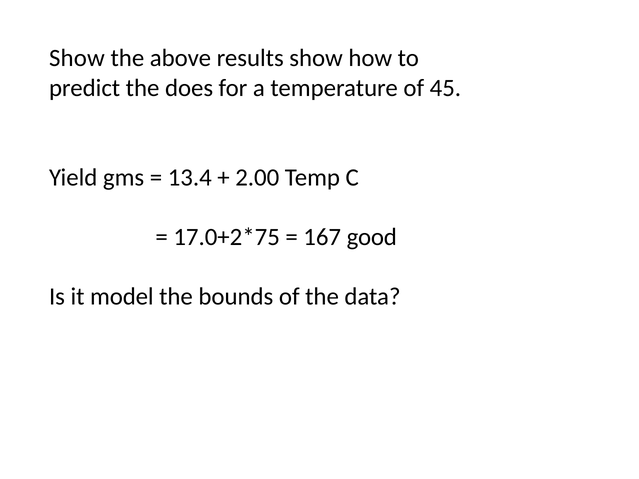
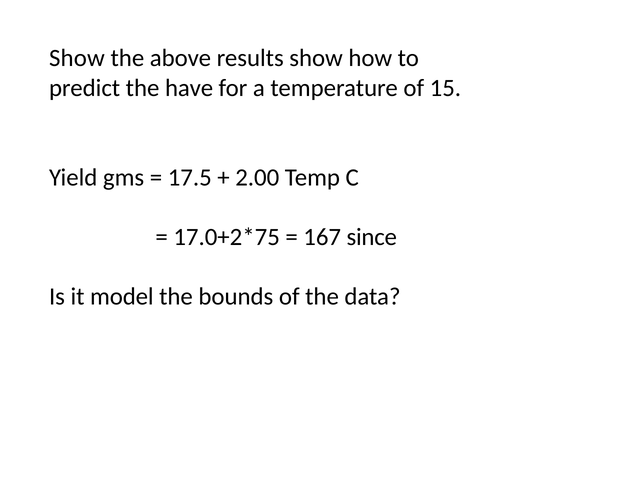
does: does -> have (189, 88)
45: 45 -> 15 (445, 88)
13.4: 13.4 -> 17.5 (190, 177)
good: good -> since (372, 237)
